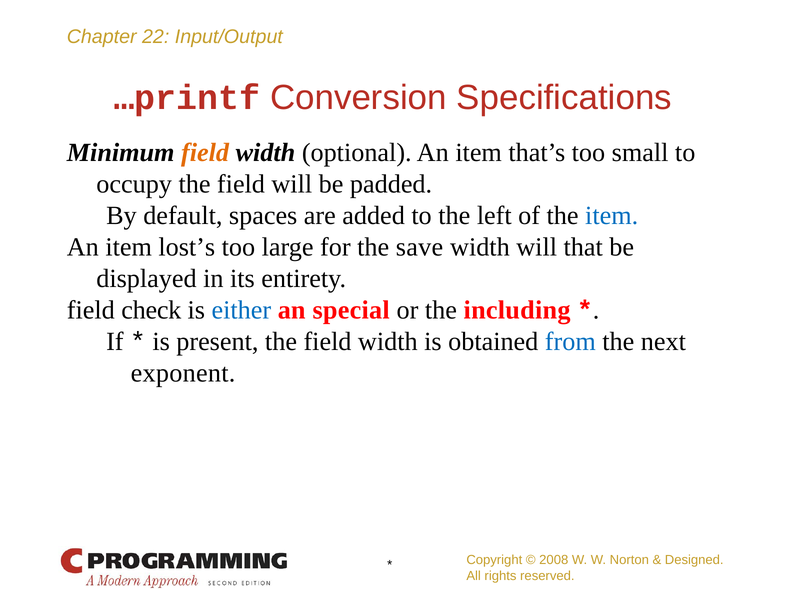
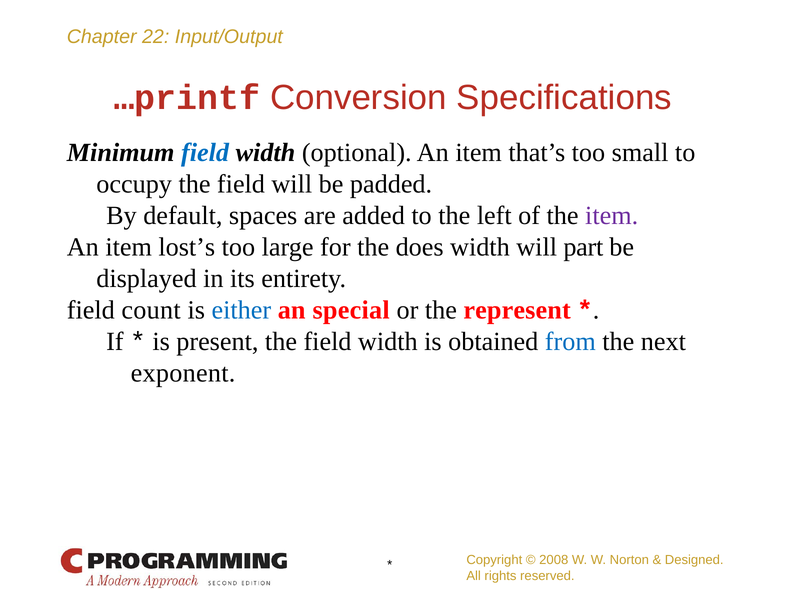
field colour: orange -> blue (205, 153)
item colour: blue -> purple (612, 215)
save: save -> does (420, 247)
that: that -> part (583, 247)
check: check -> count (151, 310)
including: including -> represent (517, 310)
